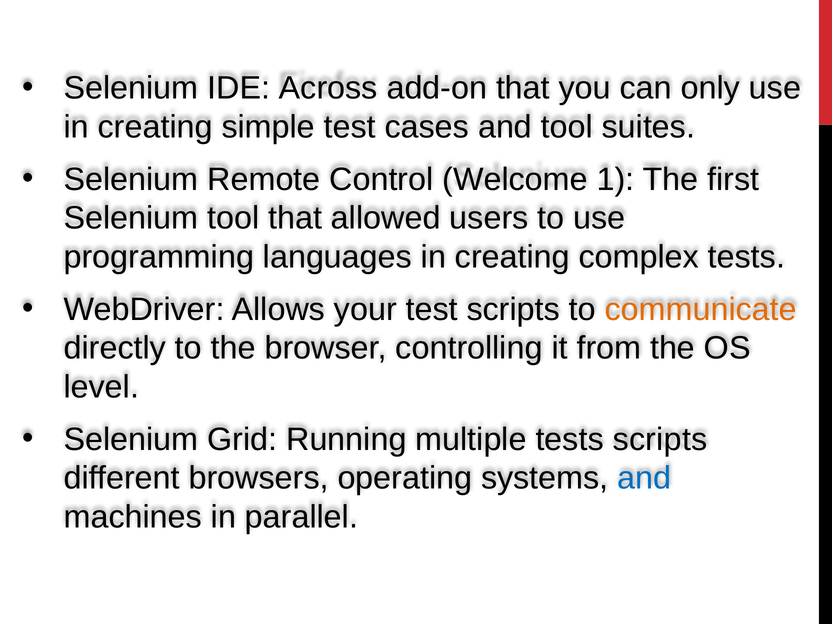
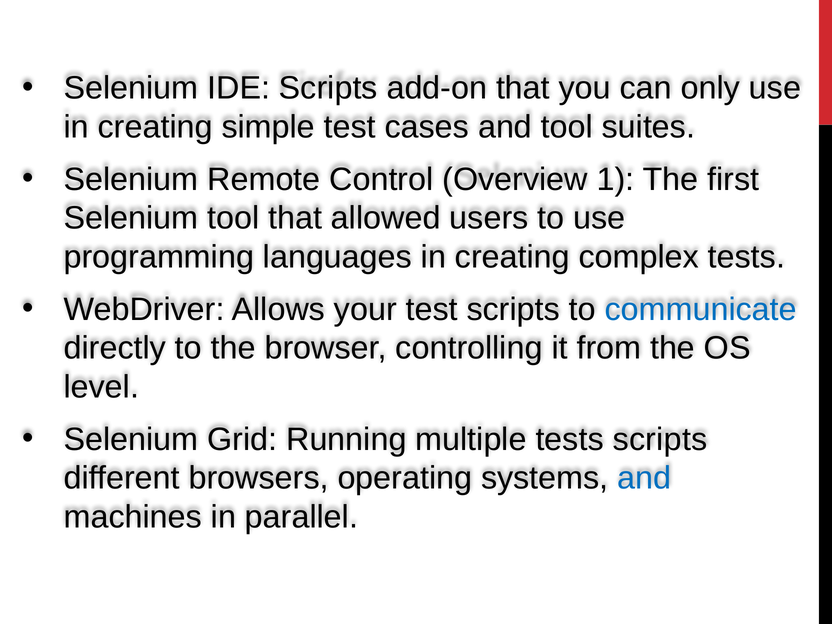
IDE Across: Across -> Scripts (328, 88)
Welcome: Welcome -> Overview (515, 179)
communicate colour: orange -> blue (701, 309)
